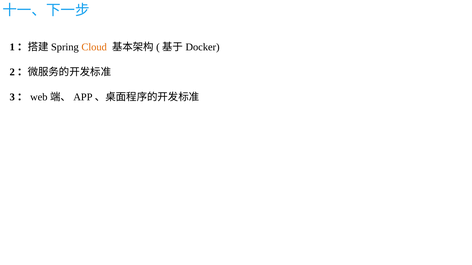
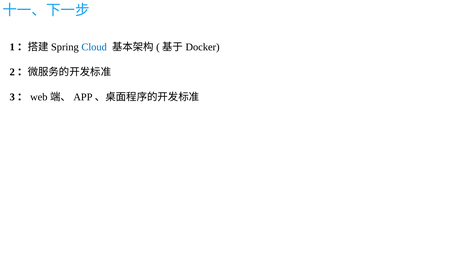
Cloud colour: orange -> blue (94, 47)
